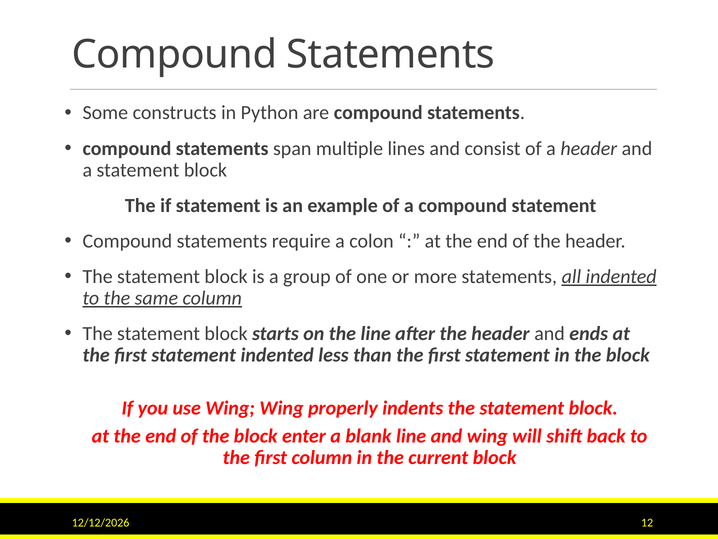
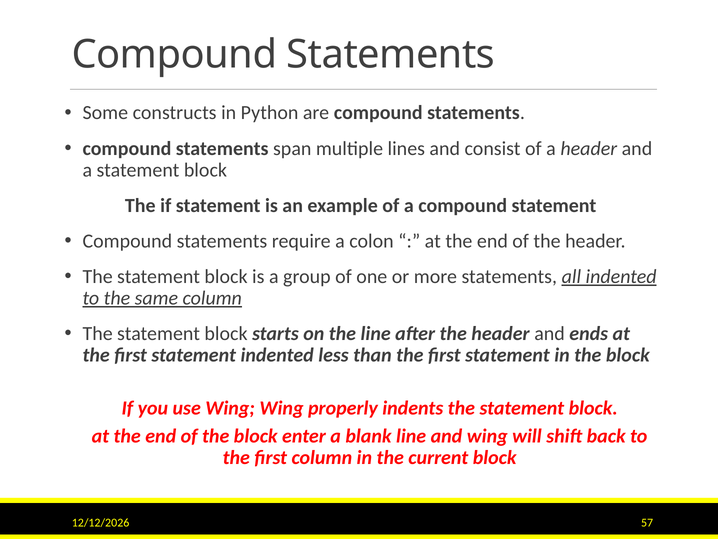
12: 12 -> 57 (647, 522)
